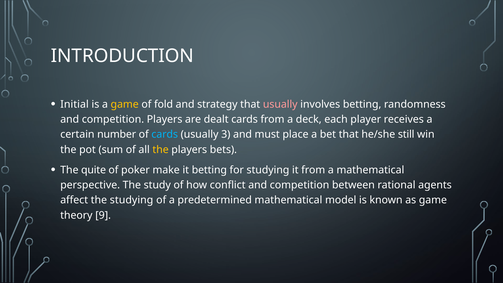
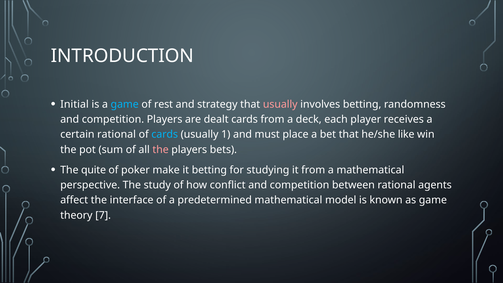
game colour: yellow -> light blue (125, 104)
fold: fold -> rest (164, 104)
certain number: number -> rational (117, 134)
3: 3 -> 1 (226, 134)
still: still -> like (406, 134)
the colour: yellow -> pink (161, 150)
the studying: studying -> interface (132, 200)
9: 9 -> 7 (103, 215)
